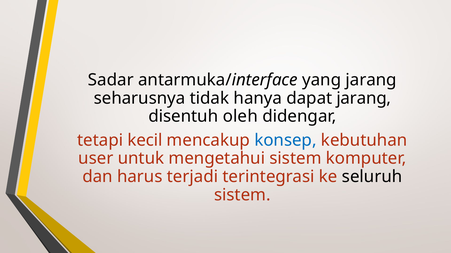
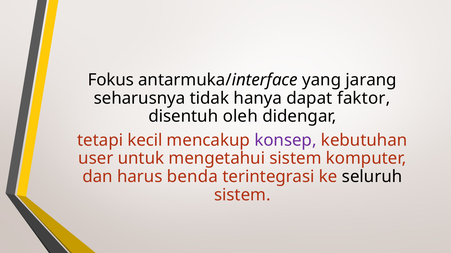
Sadar: Sadar -> Fokus (111, 80)
dapat jarang: jarang -> faktor (364, 98)
konsep colour: blue -> purple (285, 141)
terjadi: terjadi -> benda (192, 177)
